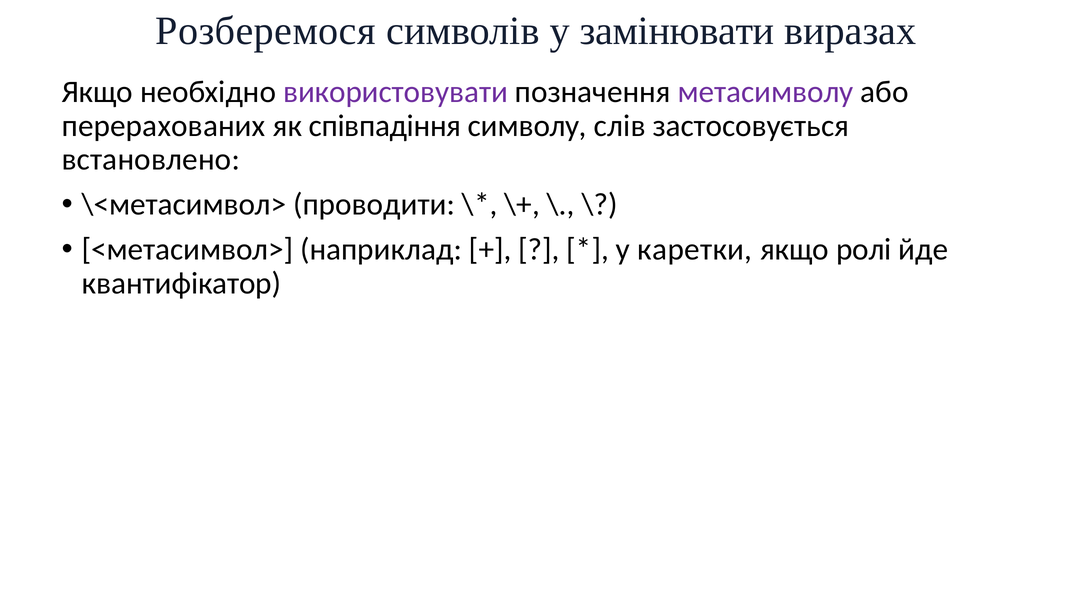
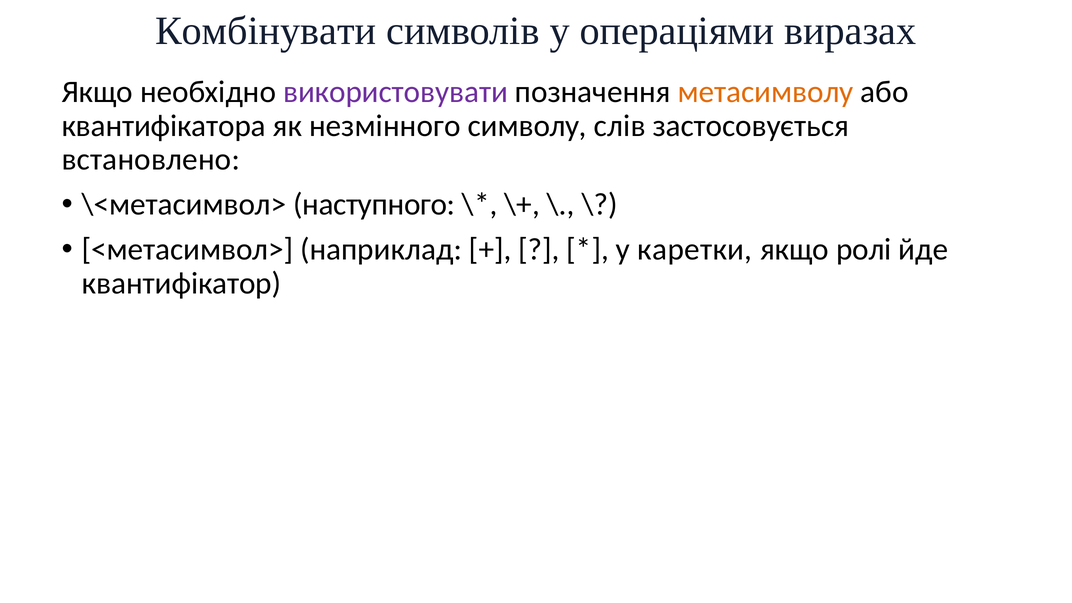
Розберемося: Розберемося -> Комбінувати (266, 31)
замінювати: замінювати -> операціями (677, 31)
метасимволу colour: purple -> orange (766, 92)
перерахованих: перерахованих -> квантифікатора (164, 126)
співпадіння: співпадіння -> незмінного (385, 126)
проводити: проводити -> наступного (374, 205)
